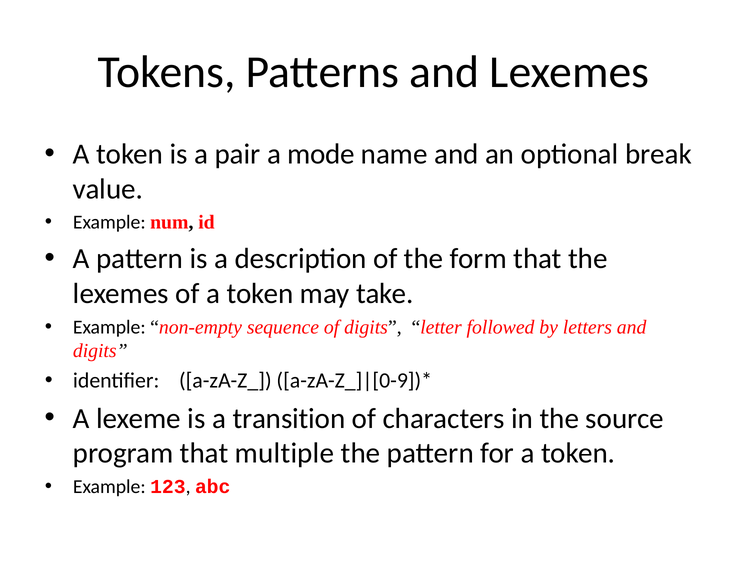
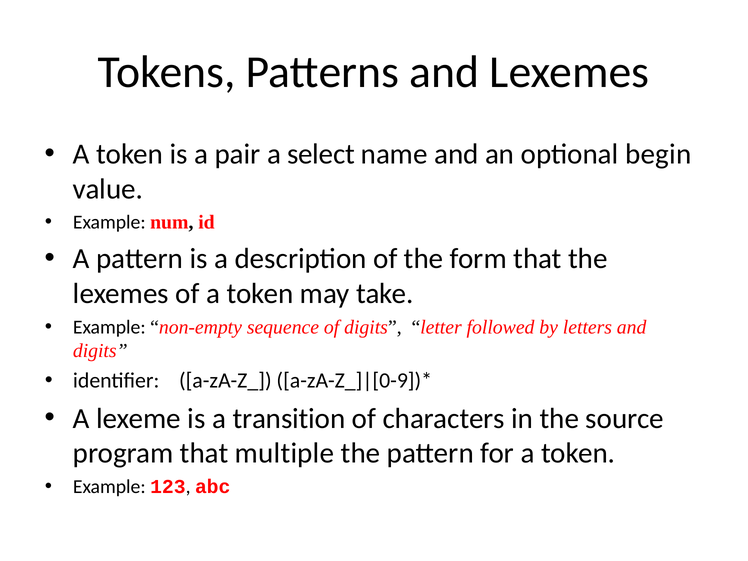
mode: mode -> select (321, 154)
break: break -> begin (658, 154)
